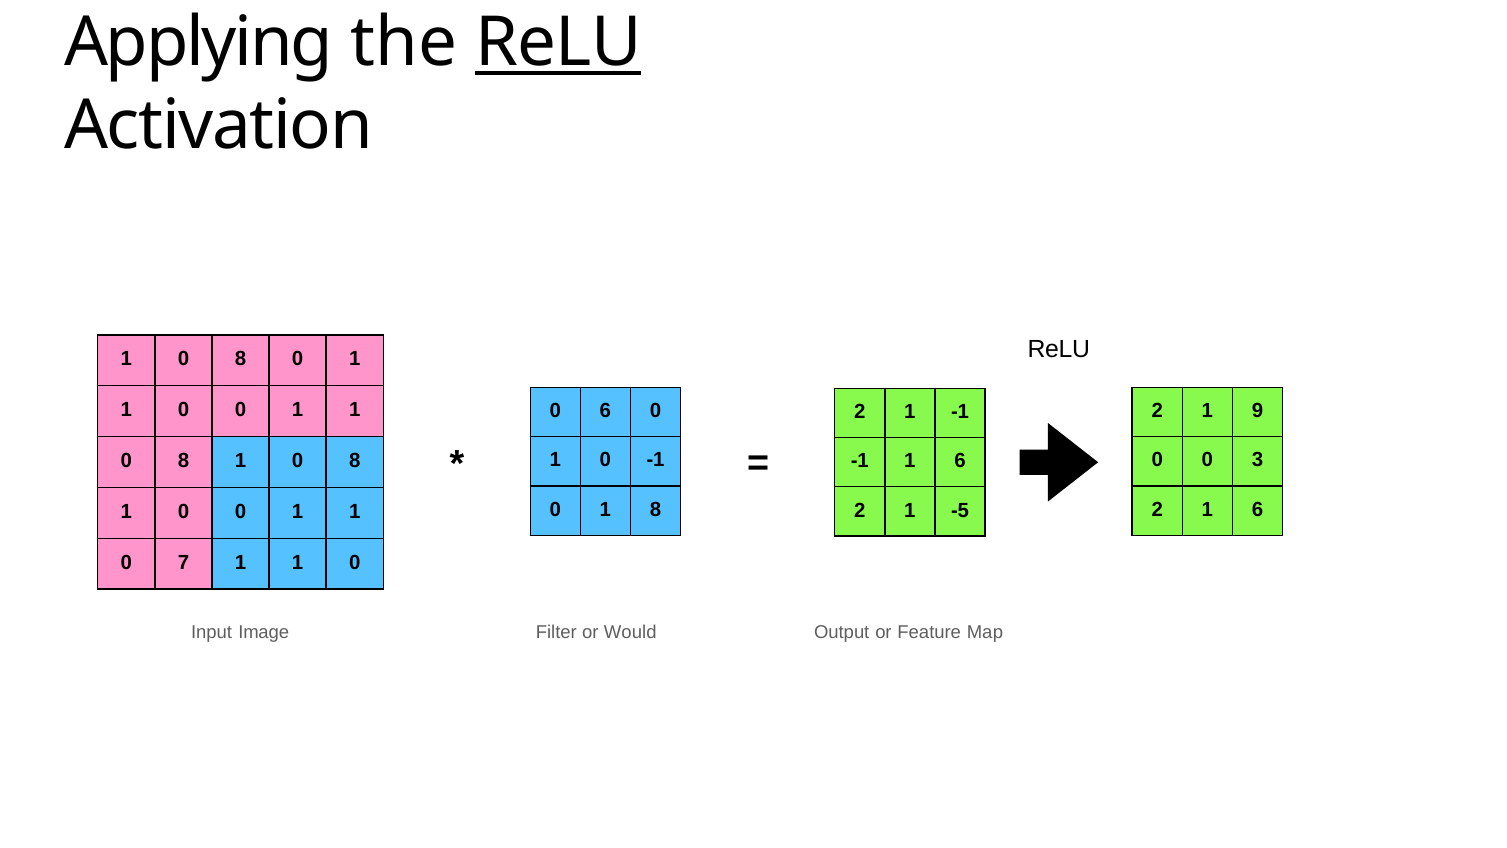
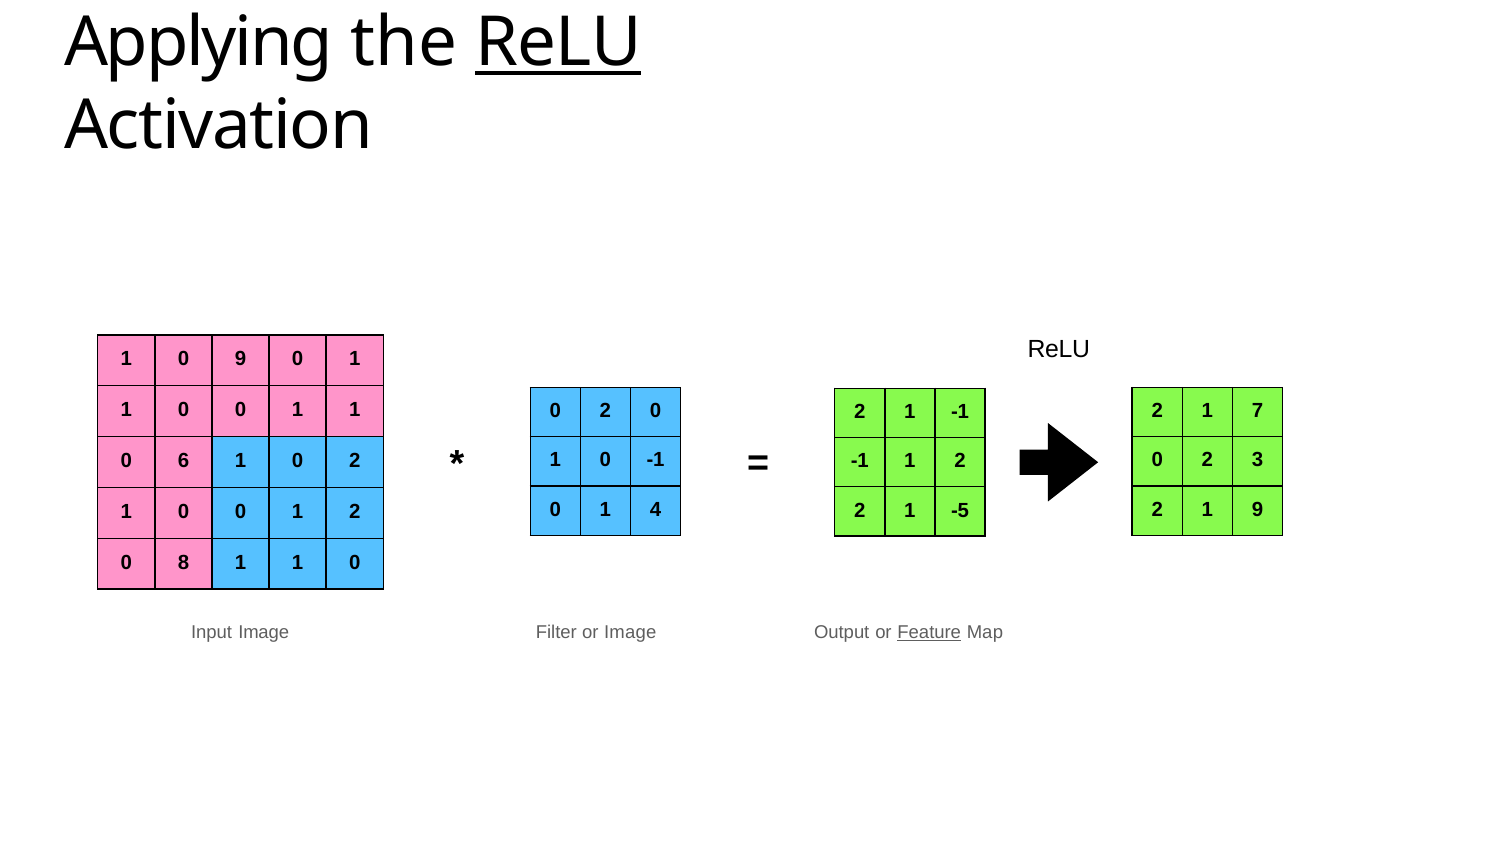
8: 8 -> 9 (241, 359)
6: 6 -> 2 (605, 411)
9: 9 -> 7 (1257, 411)
0: 0 -> 2 (1207, 460)
8: 8 -> 6 (183, 461)
8: 8 -> 2 (355, 461)
-1 1 6: 6 -> 2 (960, 461)
1 8: 8 -> 4 (655, 509)
2 1 6: 6 -> 9 (1257, 509)
1: 1 -> 2 (355, 511)
7: 7 -> 8 (183, 562)
or Would: Would -> Image (630, 633)
Feature underline: none -> present (929, 633)
